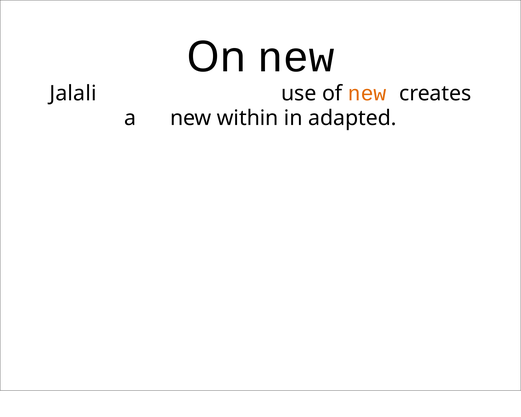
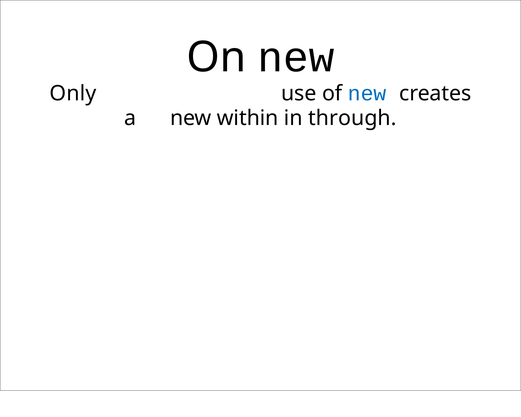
Jalali: Jalali -> Only (73, 93)
new colour: orange -> blue (367, 93)
adapted: adapted -> through (352, 118)
